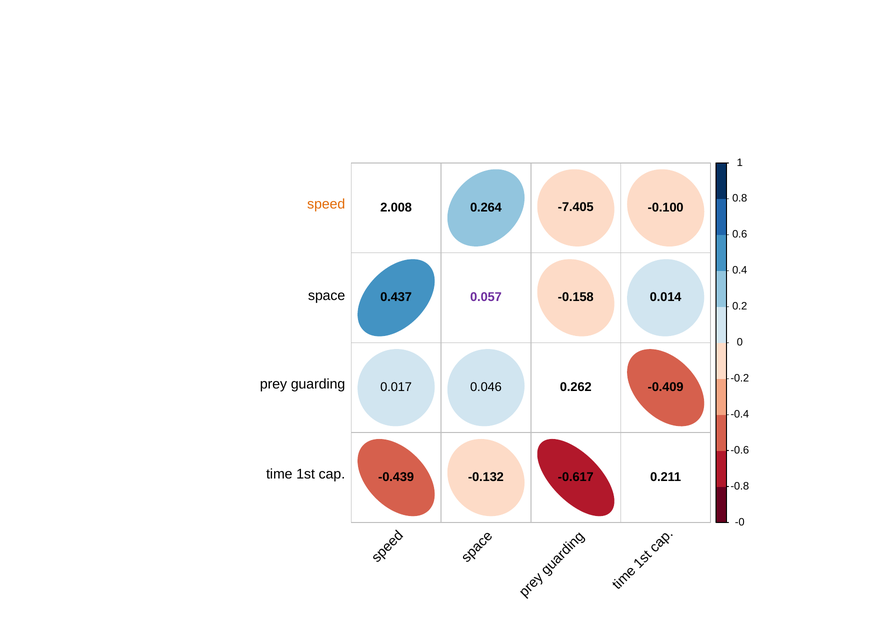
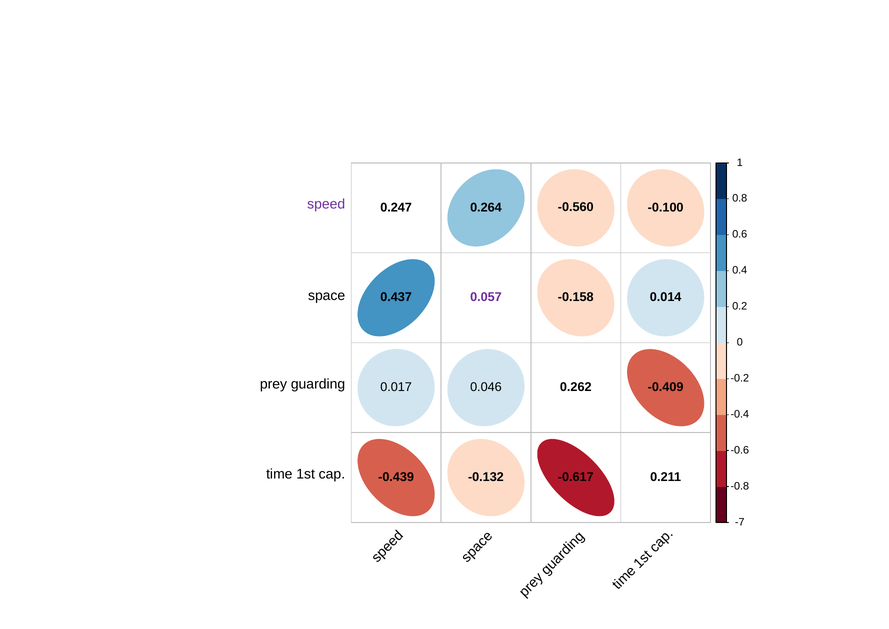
speed colour: orange -> purple (326, 204)
2.008: 2.008 -> 0.247 (396, 207)
-7.405: -7.405 -> -0.560 (576, 207)
-0: -0 -> -7 (740, 522)
